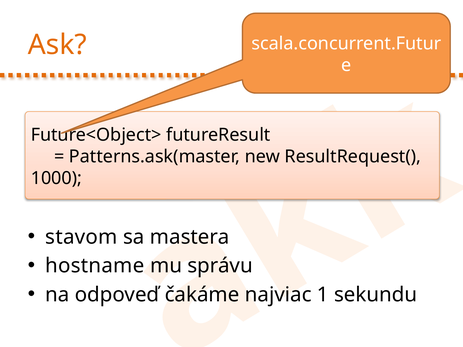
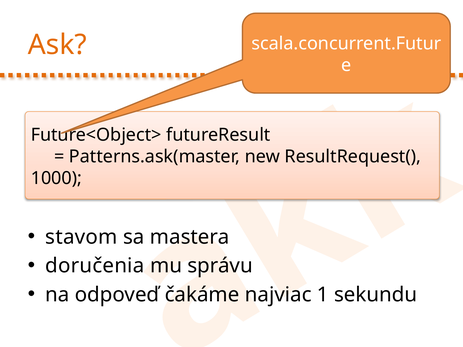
hostname: hostname -> doručenia (95, 266)
